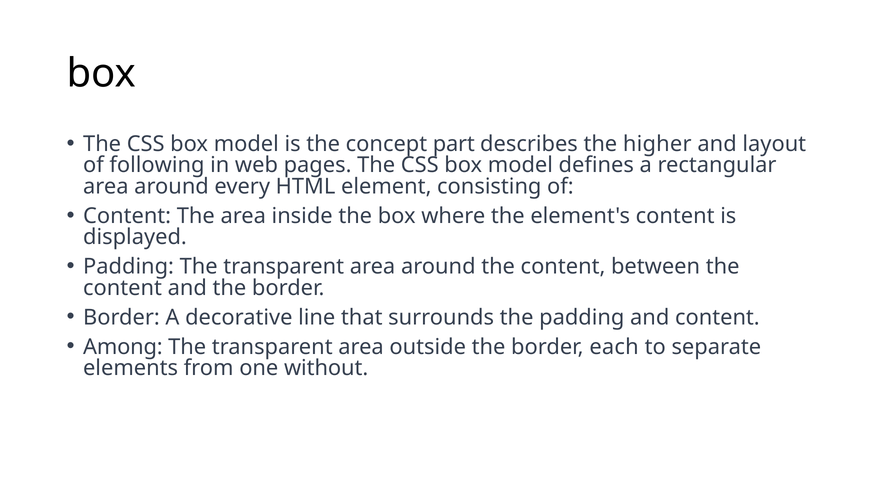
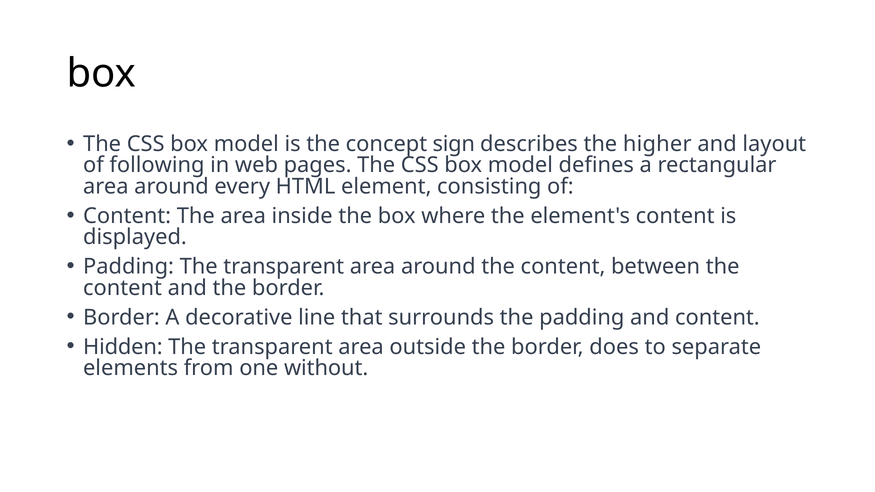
part: part -> sign (454, 144)
Among: Among -> Hidden (123, 347)
each: each -> does (614, 347)
